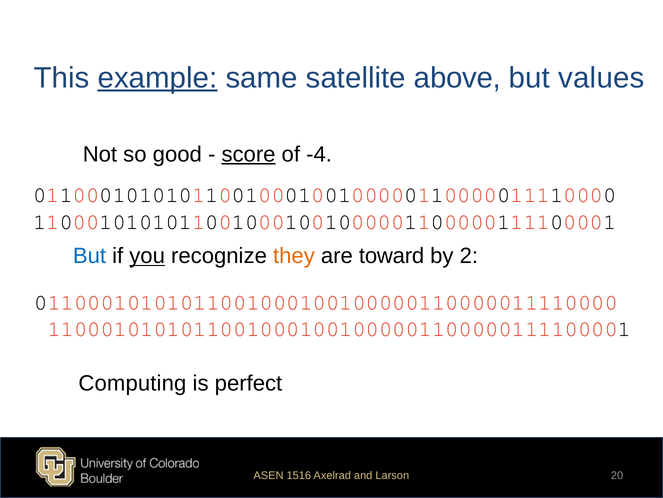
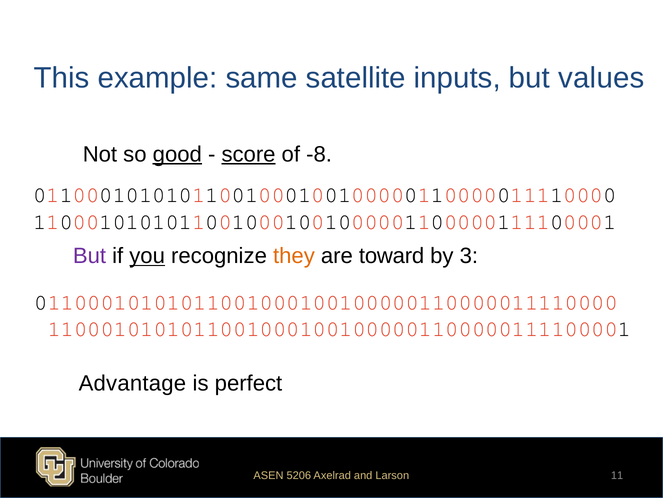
example underline: present -> none (158, 78)
above: above -> inputs (457, 78)
good underline: none -> present (177, 154)
-4: -4 -> -8 (319, 154)
But colour: blue -> purple (89, 256)
2: 2 -> 3 (469, 256)
Computing: Computing -> Advantage (132, 383)
1516: 1516 -> 5206 (299, 475)
20: 20 -> 11 (617, 475)
